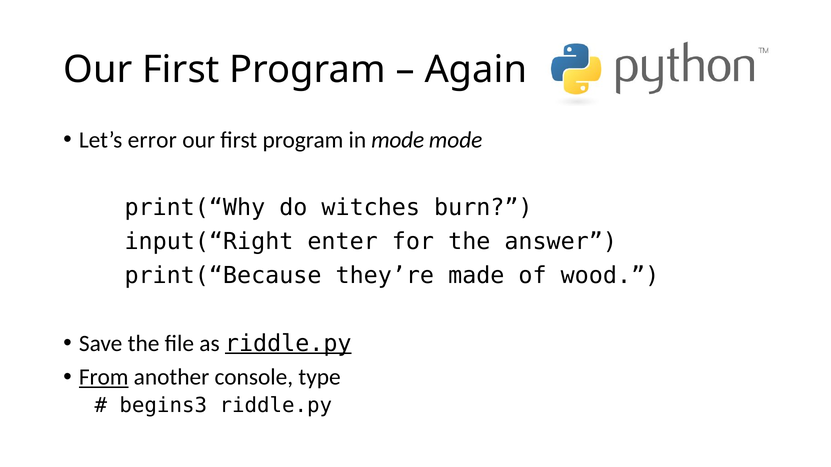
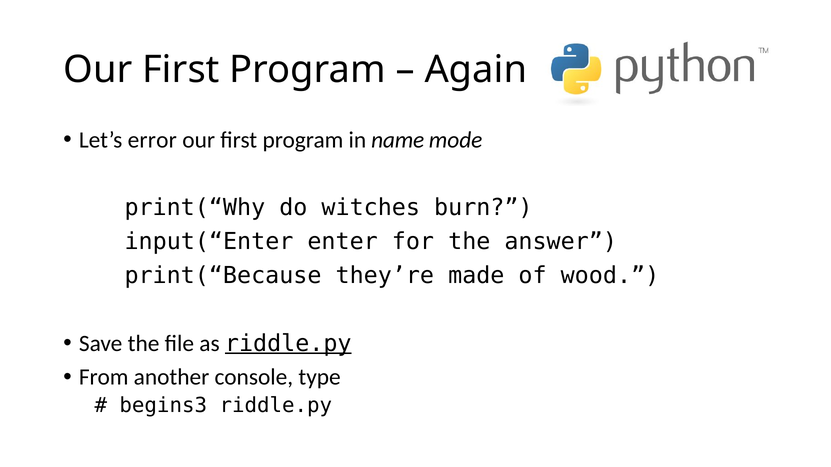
in mode: mode -> name (398, 140)
input(“Right: input(“Right -> input(“Enter (209, 242)
From underline: present -> none (104, 378)
